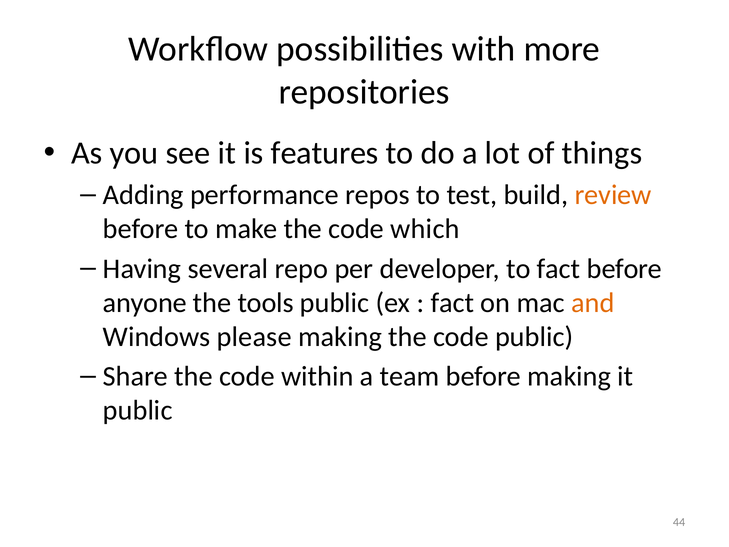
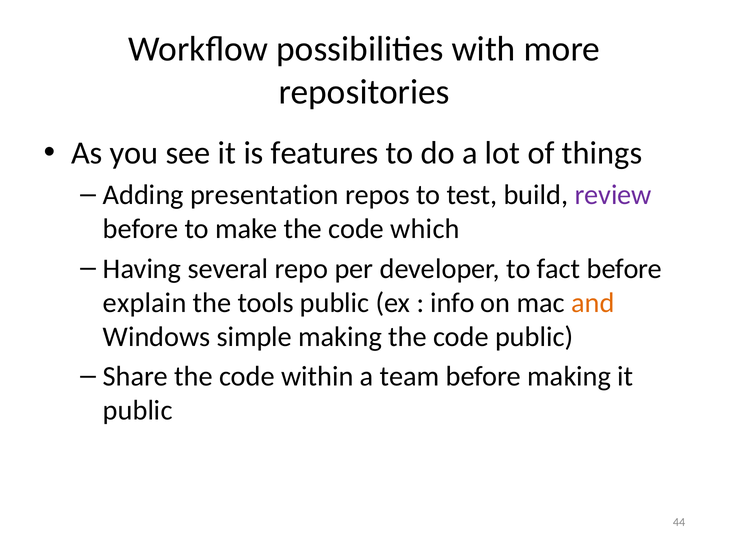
performance: performance -> presentation (264, 195)
review colour: orange -> purple (613, 195)
anyone: anyone -> explain (145, 303)
fact: fact -> info (452, 303)
please: please -> simple (254, 337)
